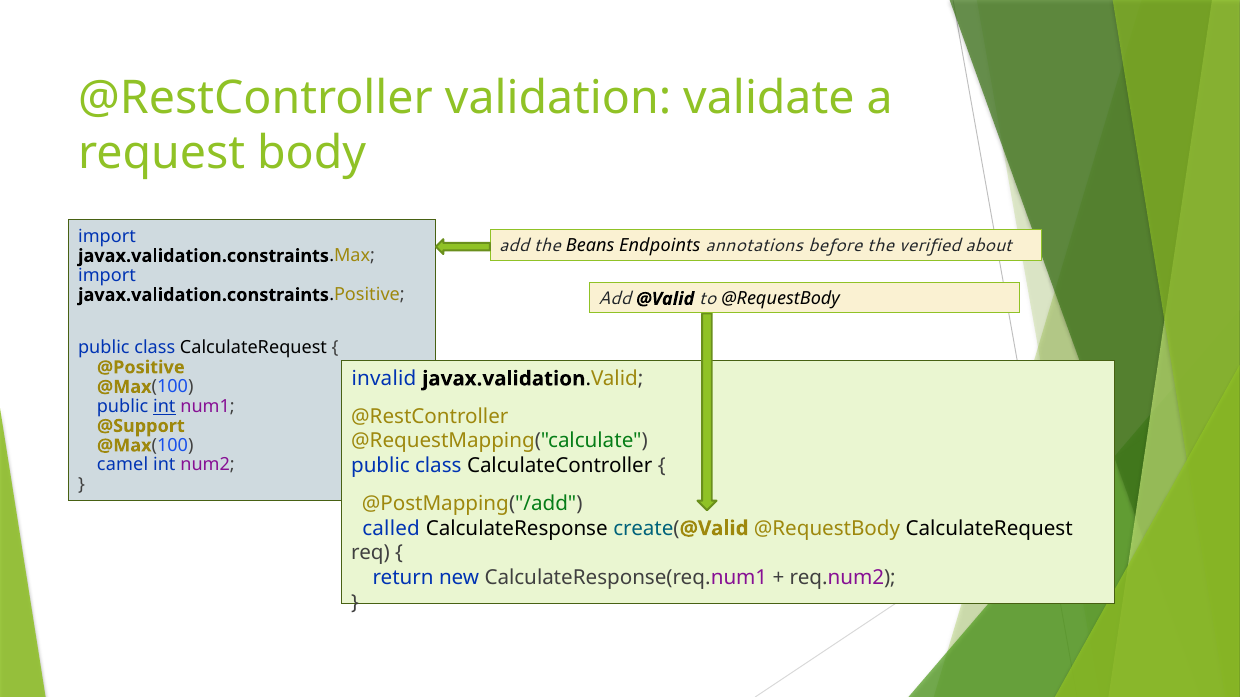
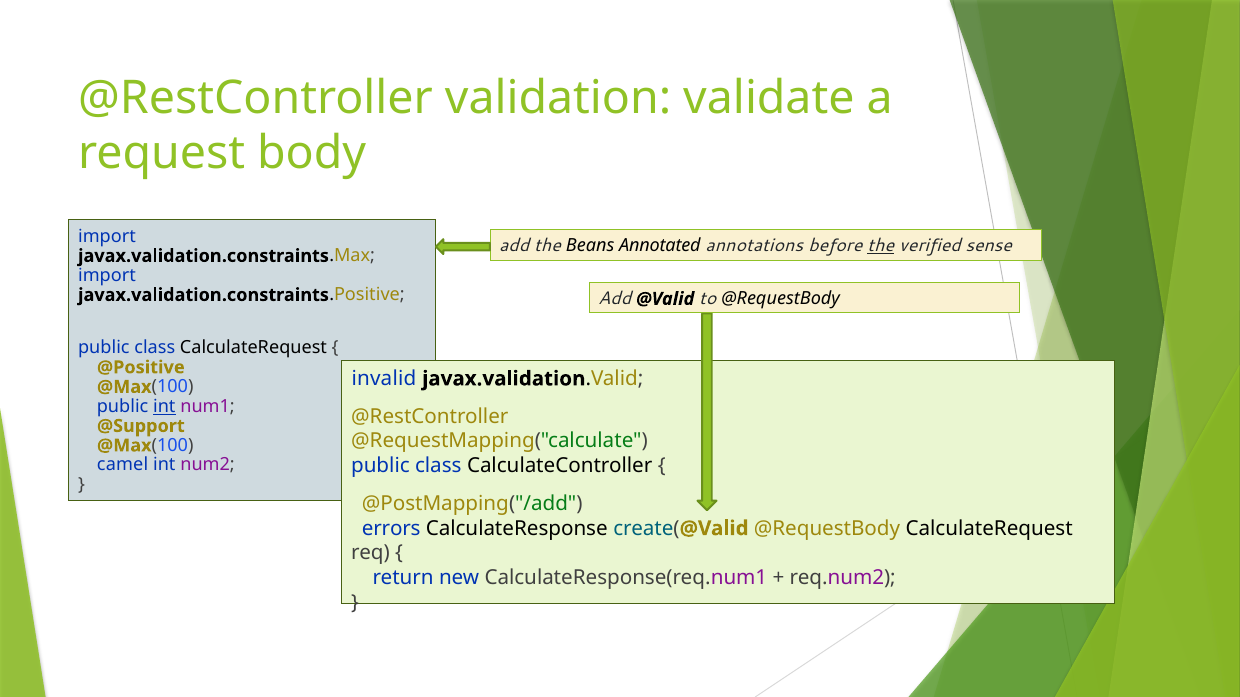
Endpoints: Endpoints -> Annotated (660, 246)
the underline: none -> present (881, 246)
about: about -> sense (989, 246)
called: called -> errors (391, 529)
